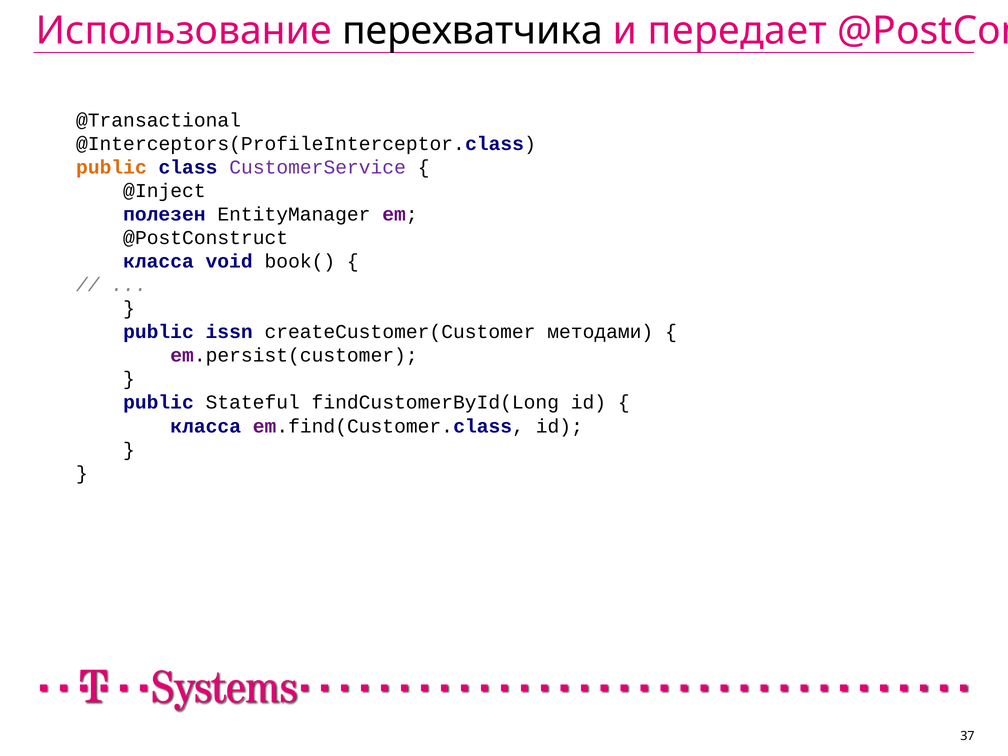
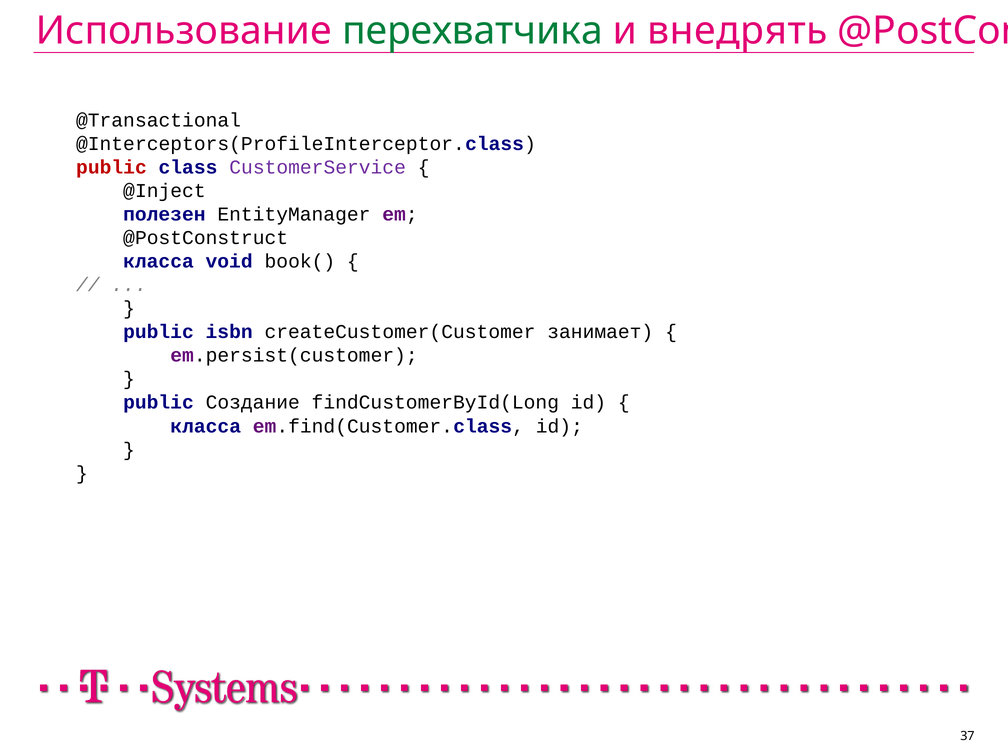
перехватчика colour: black -> green (472, 31)
передает: передает -> внедрять (737, 31)
public colour: orange -> red (111, 167)
issn: issn -> isbn (229, 332)
методами: методами -> занимает (600, 332)
Stateful: Stateful -> Создание (253, 403)
